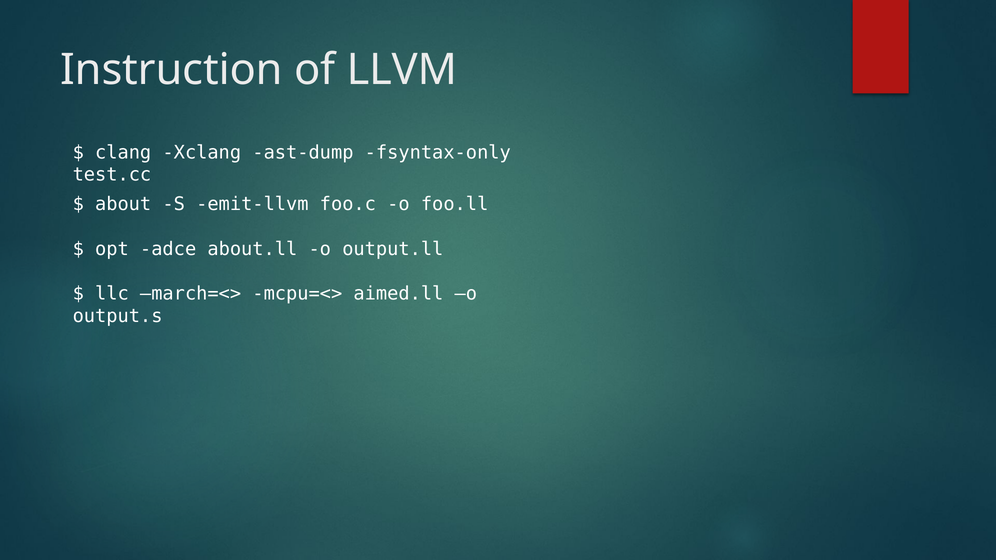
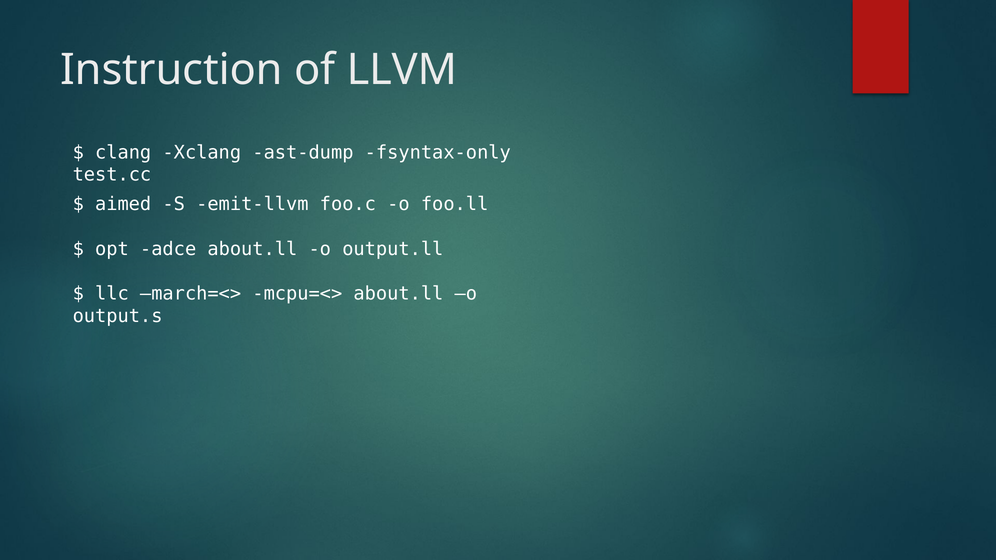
about: about -> aimed (123, 204)
mcpu=<> aimed.ll: aimed.ll -> about.ll (398, 294)
